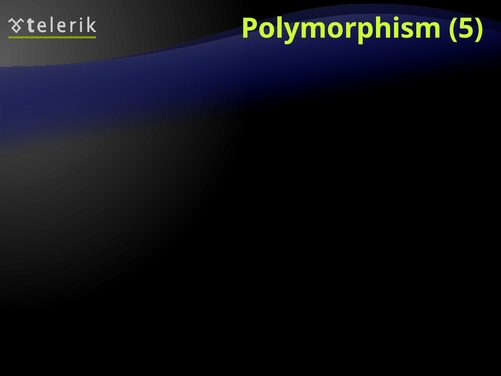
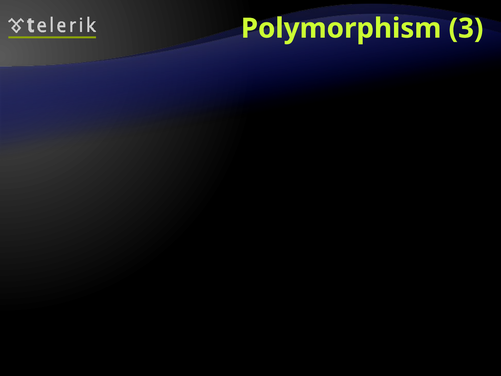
5: 5 -> 3 (466, 28)
